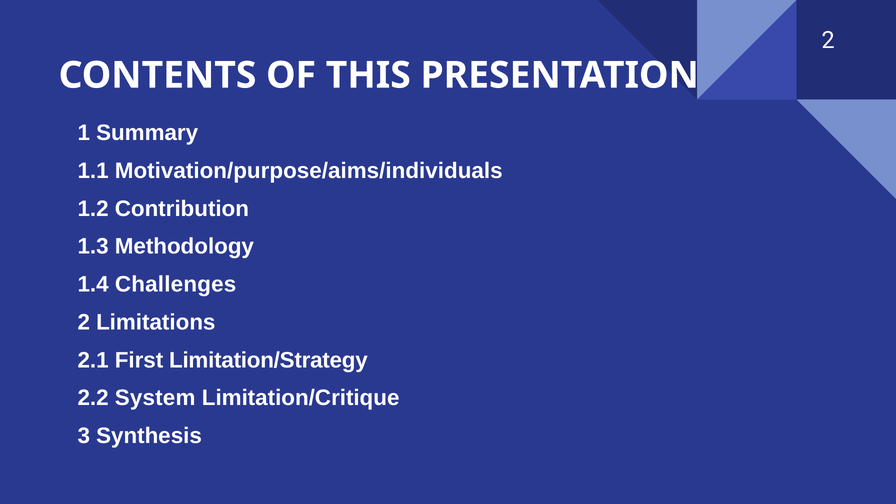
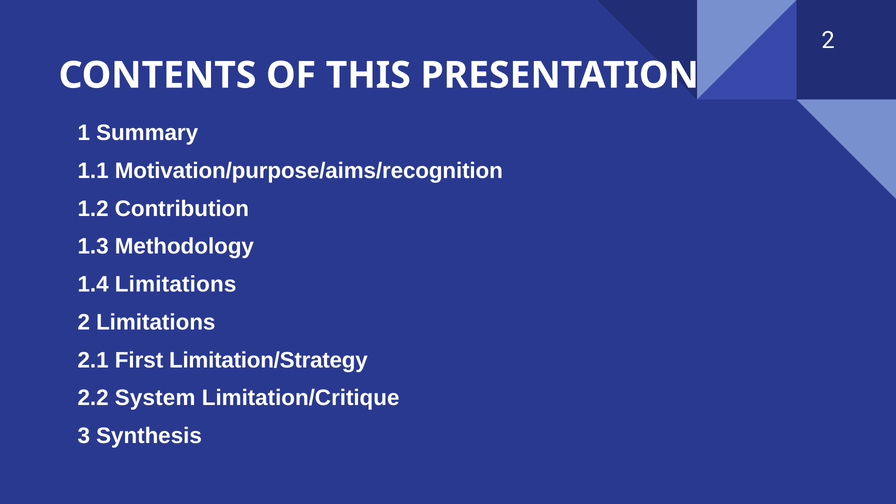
Motivation/purpose/aims/individuals: Motivation/purpose/aims/individuals -> Motivation/purpose/aims/recognition (309, 171)
1.4 Challenges: Challenges -> Limitations (176, 284)
